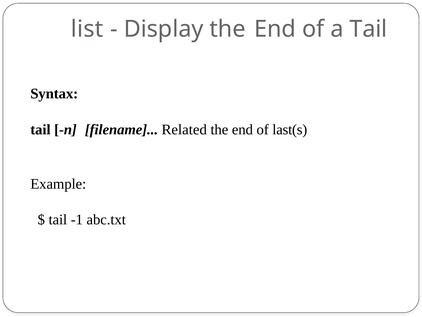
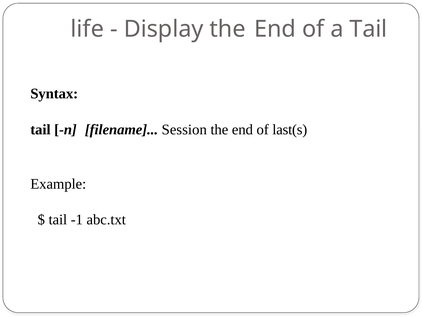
list: list -> life (87, 29)
Related: Related -> Session (184, 129)
